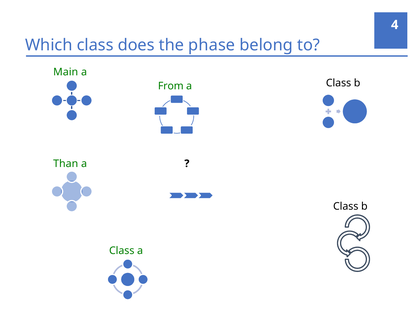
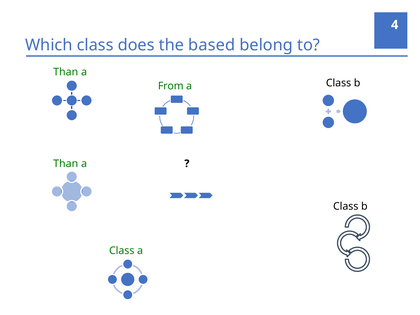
phase: phase -> based (212, 45)
Main: Main -> Than (66, 72)
